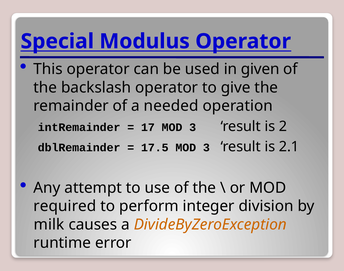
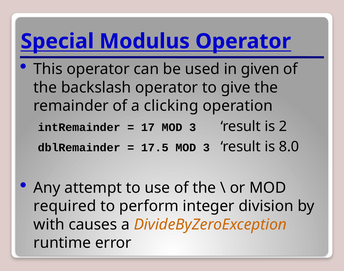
needed: needed -> clicking (171, 106)
2.1: 2.1 -> 8.0 (289, 146)
milk: milk -> with (49, 224)
